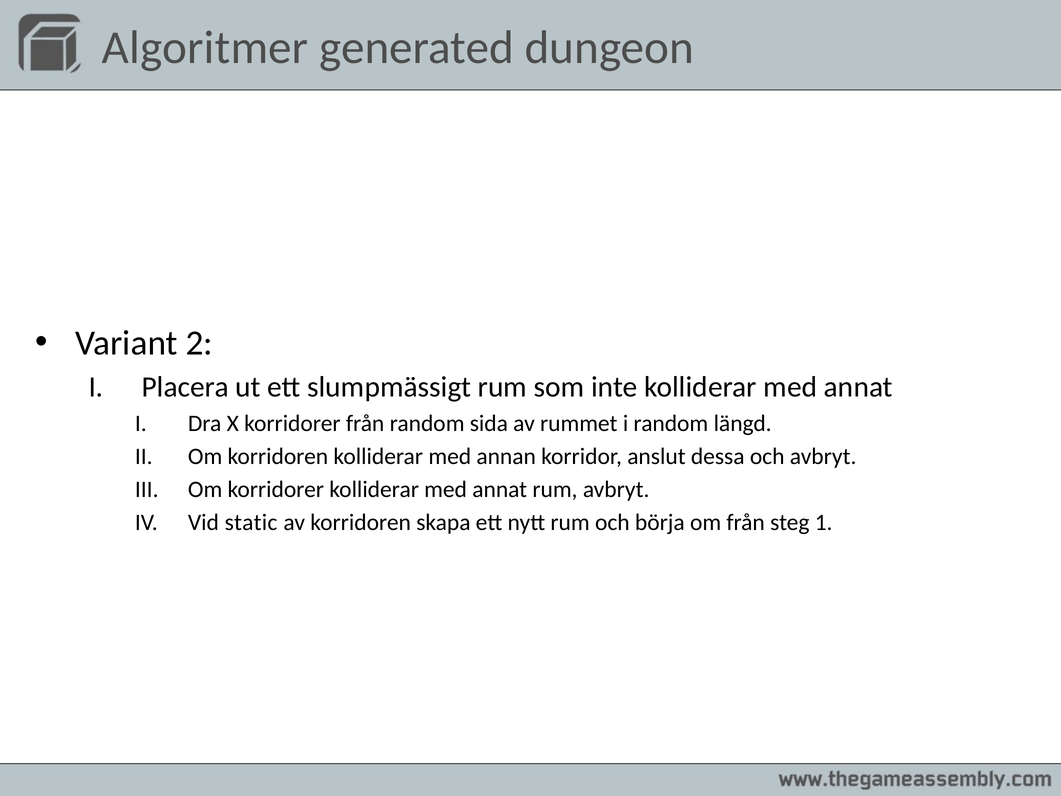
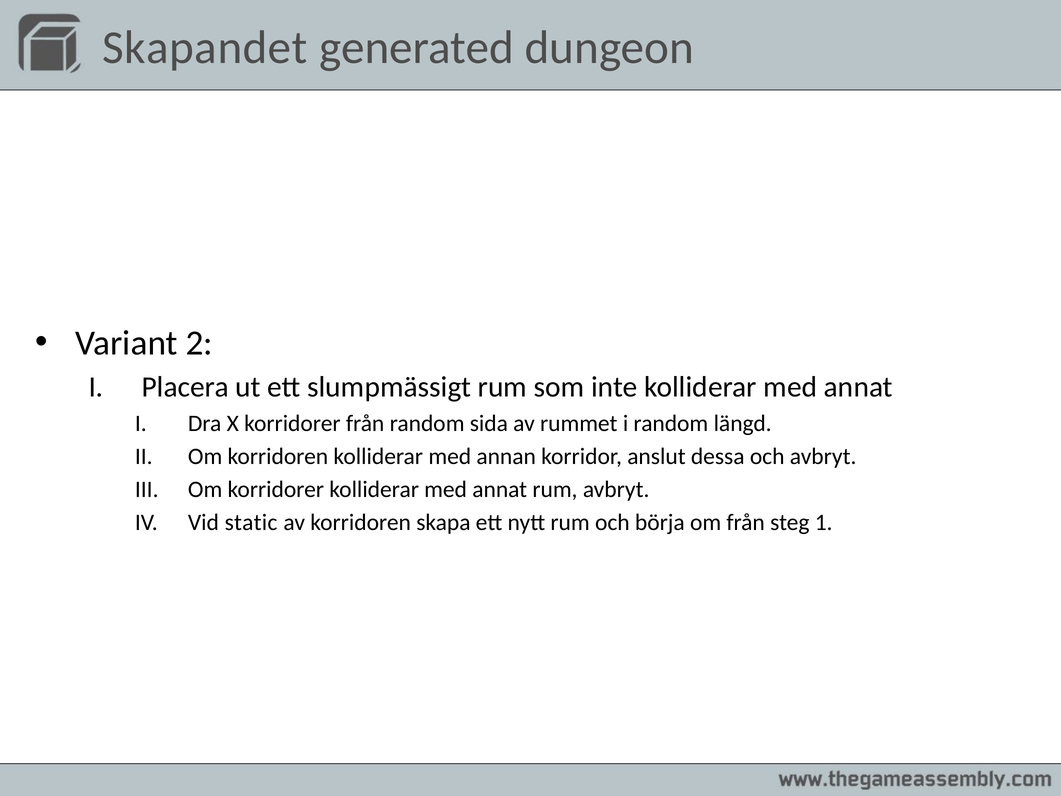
Algoritmer: Algoritmer -> Skapandet (205, 48)
